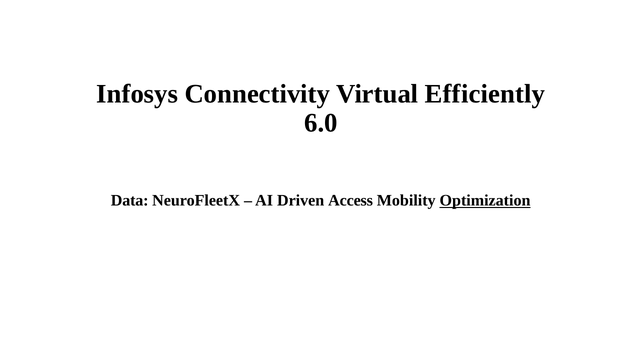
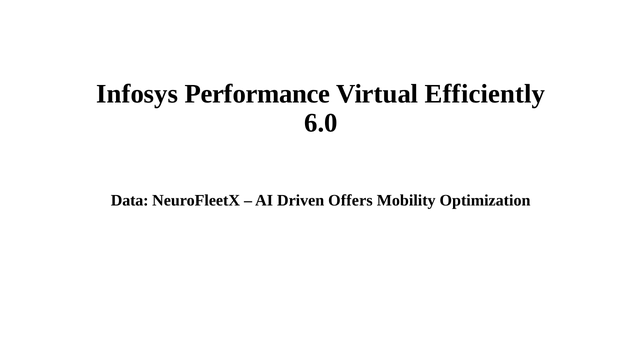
Connectivity: Connectivity -> Performance (258, 94)
Access: Access -> Offers (350, 201)
Optimization underline: present -> none (485, 201)
